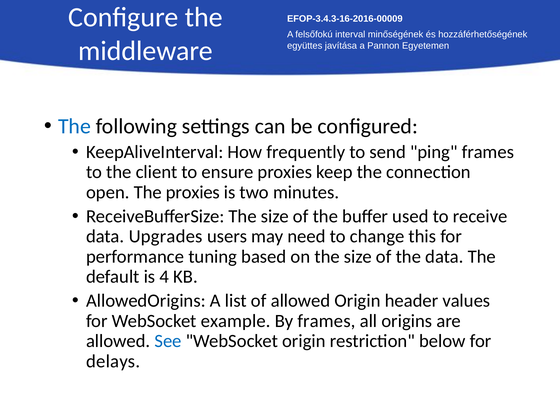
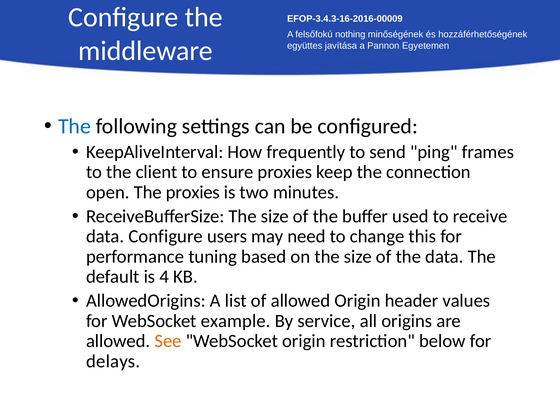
interval: interval -> nothing (350, 34)
data Upgrades: Upgrades -> Configure (166, 236)
By frames: frames -> service (326, 321)
See colour: blue -> orange (168, 341)
